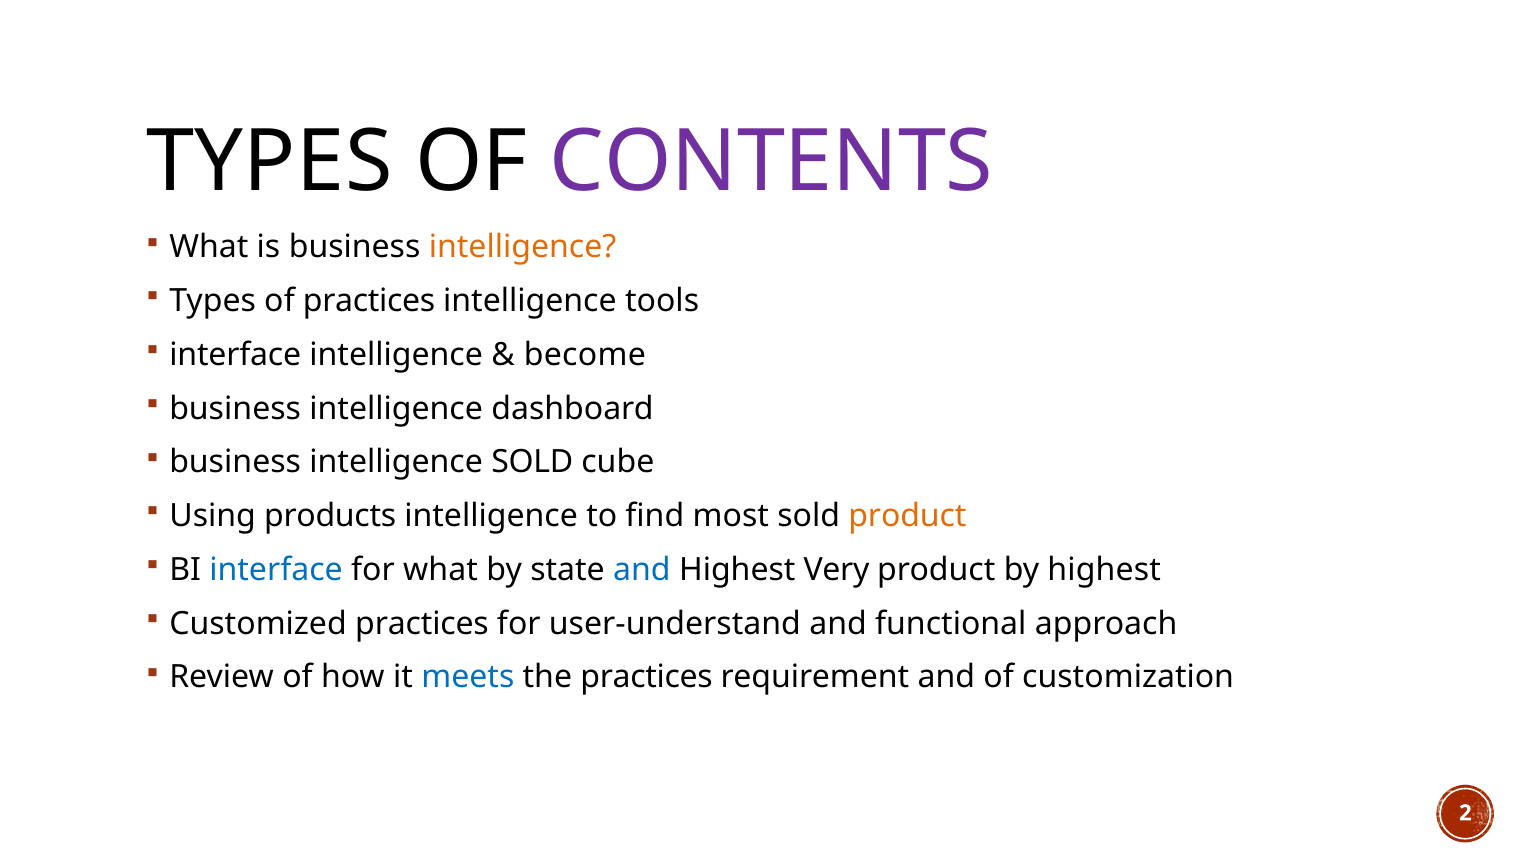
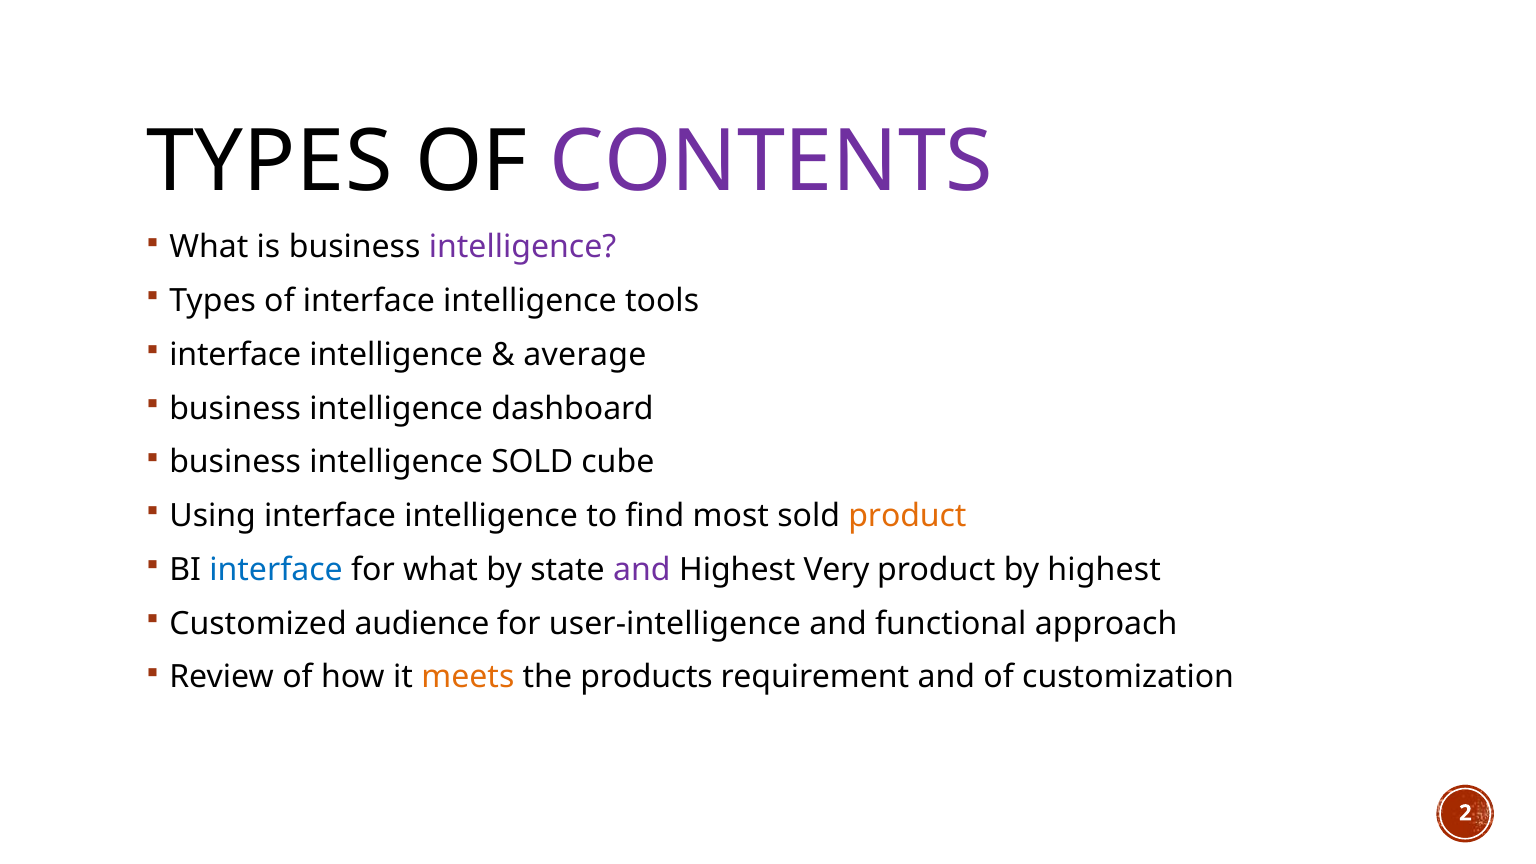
intelligence colour: orange -> purple (523, 247)
of practices: practices -> interface (369, 301)
become: become -> average (585, 355)
Using products: products -> interface (330, 516)
and colour: blue -> purple (642, 570)
Customized practices: practices -> audience (422, 624)
user-understand: user-understand -> user-intelligence (675, 624)
meets colour: blue -> orange (468, 677)
the practices: practices -> products (647, 677)
